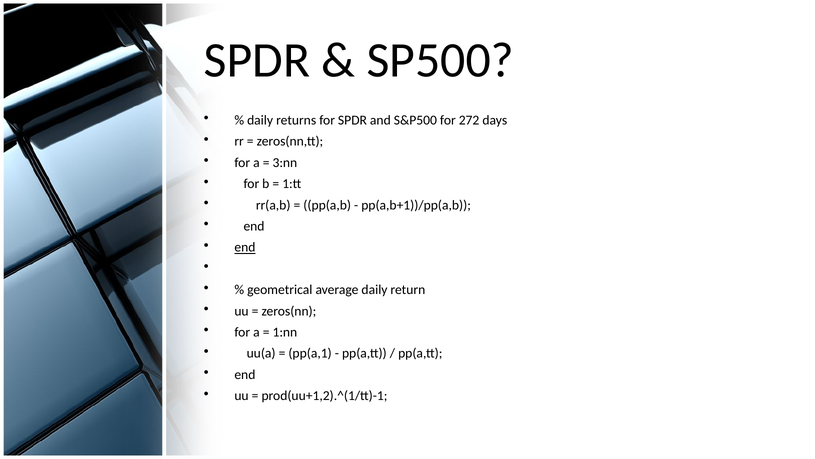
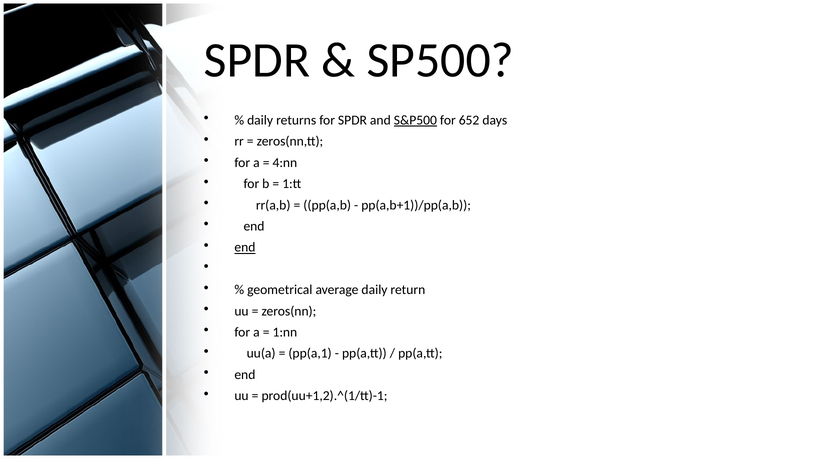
S&P500 underline: none -> present (415, 120)
272: 272 -> 652 (469, 120)
3:nn: 3:nn -> 4:nn (285, 162)
